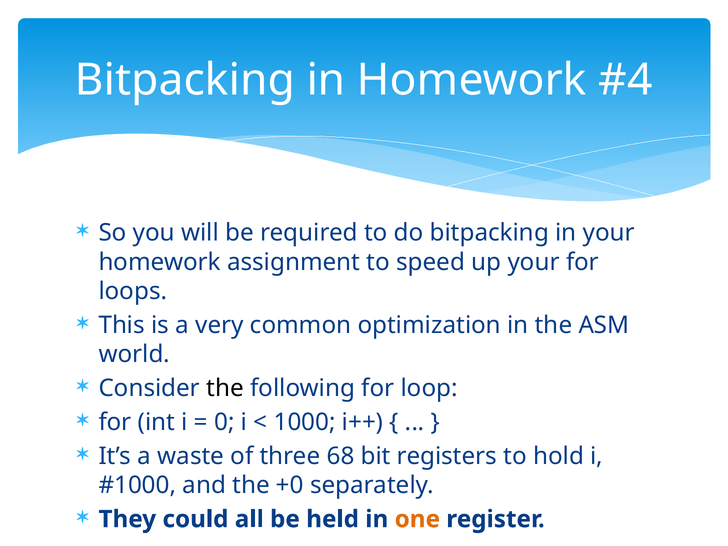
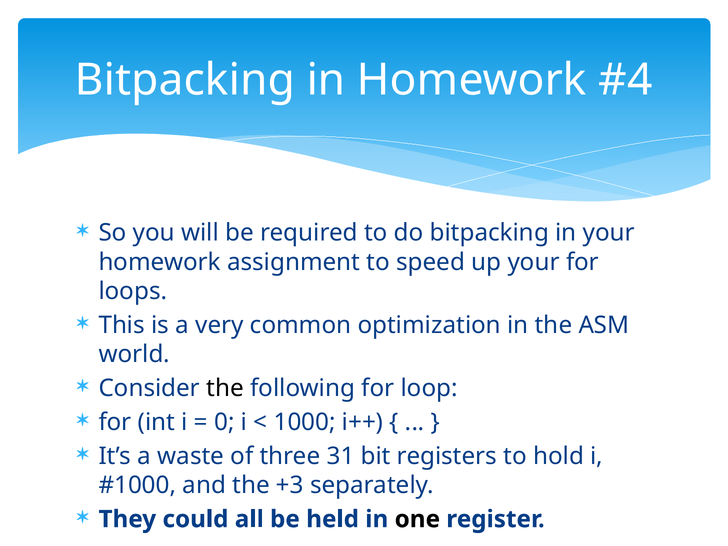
68: 68 -> 31 (341, 456)
+0: +0 -> +3 (290, 485)
one colour: orange -> black (417, 519)
